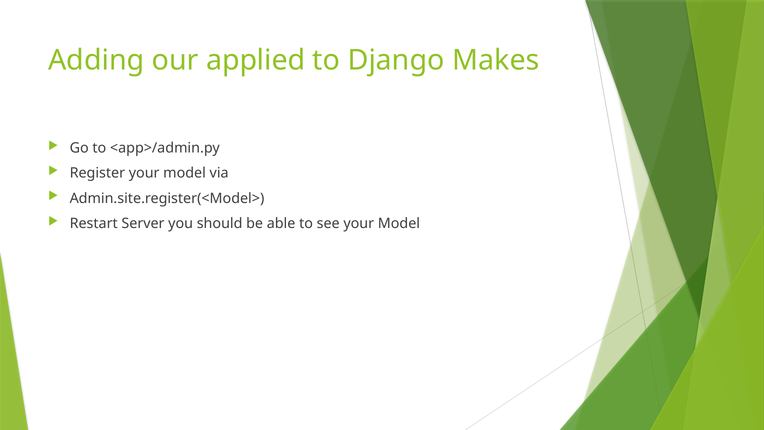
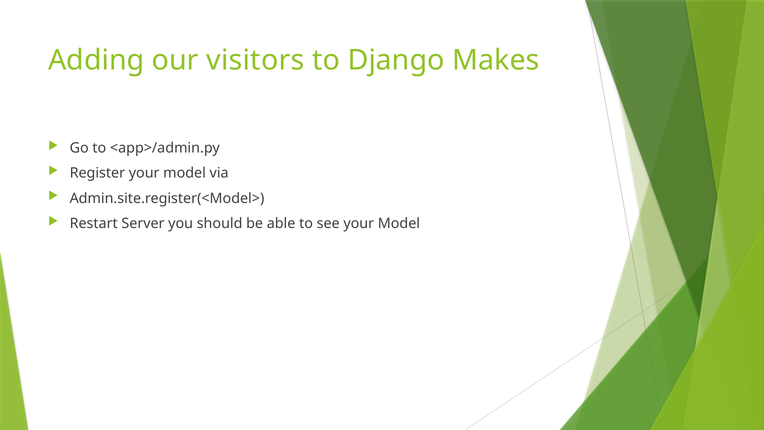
applied: applied -> visitors (255, 60)
